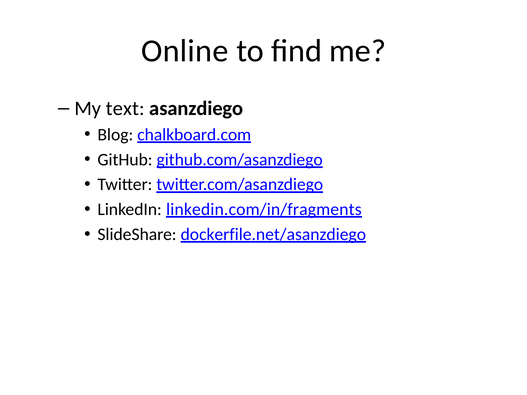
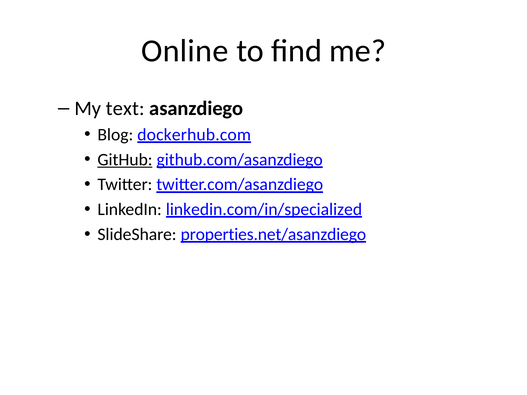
chalkboard.com: chalkboard.com -> dockerhub.com (194, 135)
GitHub underline: none -> present (125, 160)
linkedin.com/in/fragments: linkedin.com/in/fragments -> linkedin.com/in/specialized (264, 210)
dockerfile.net/asanzdiego: dockerfile.net/asanzdiego -> properties.net/asanzdiego (273, 235)
